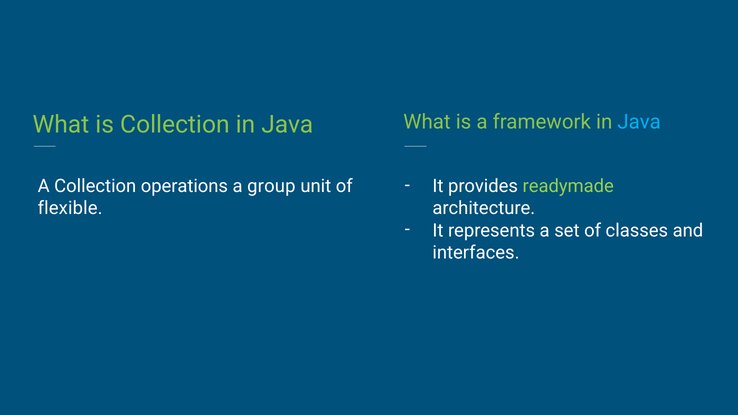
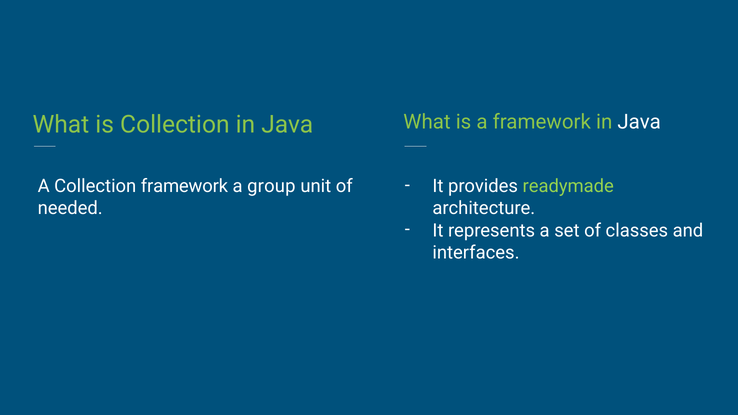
Java colour: light blue -> white (639, 122)
Collection operations: operations -> framework (184, 186)
flexible: flexible -> needed (70, 208)
